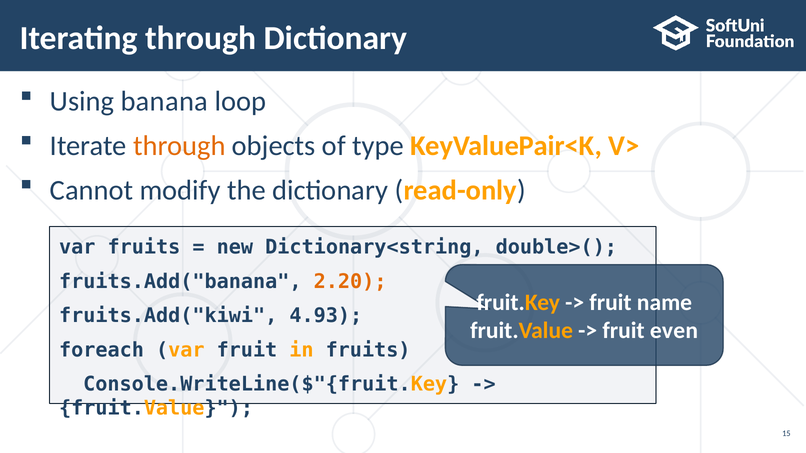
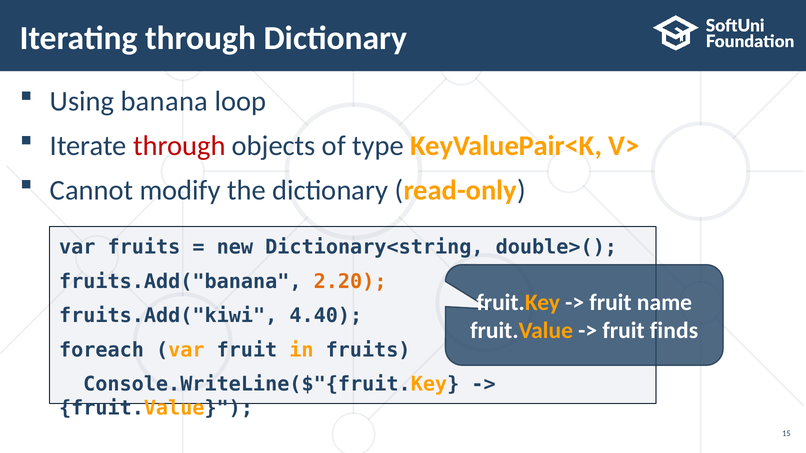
through colour: orange -> red (179, 146)
4.93: 4.93 -> 4.40 (326, 316)
even: even -> finds (674, 331)
